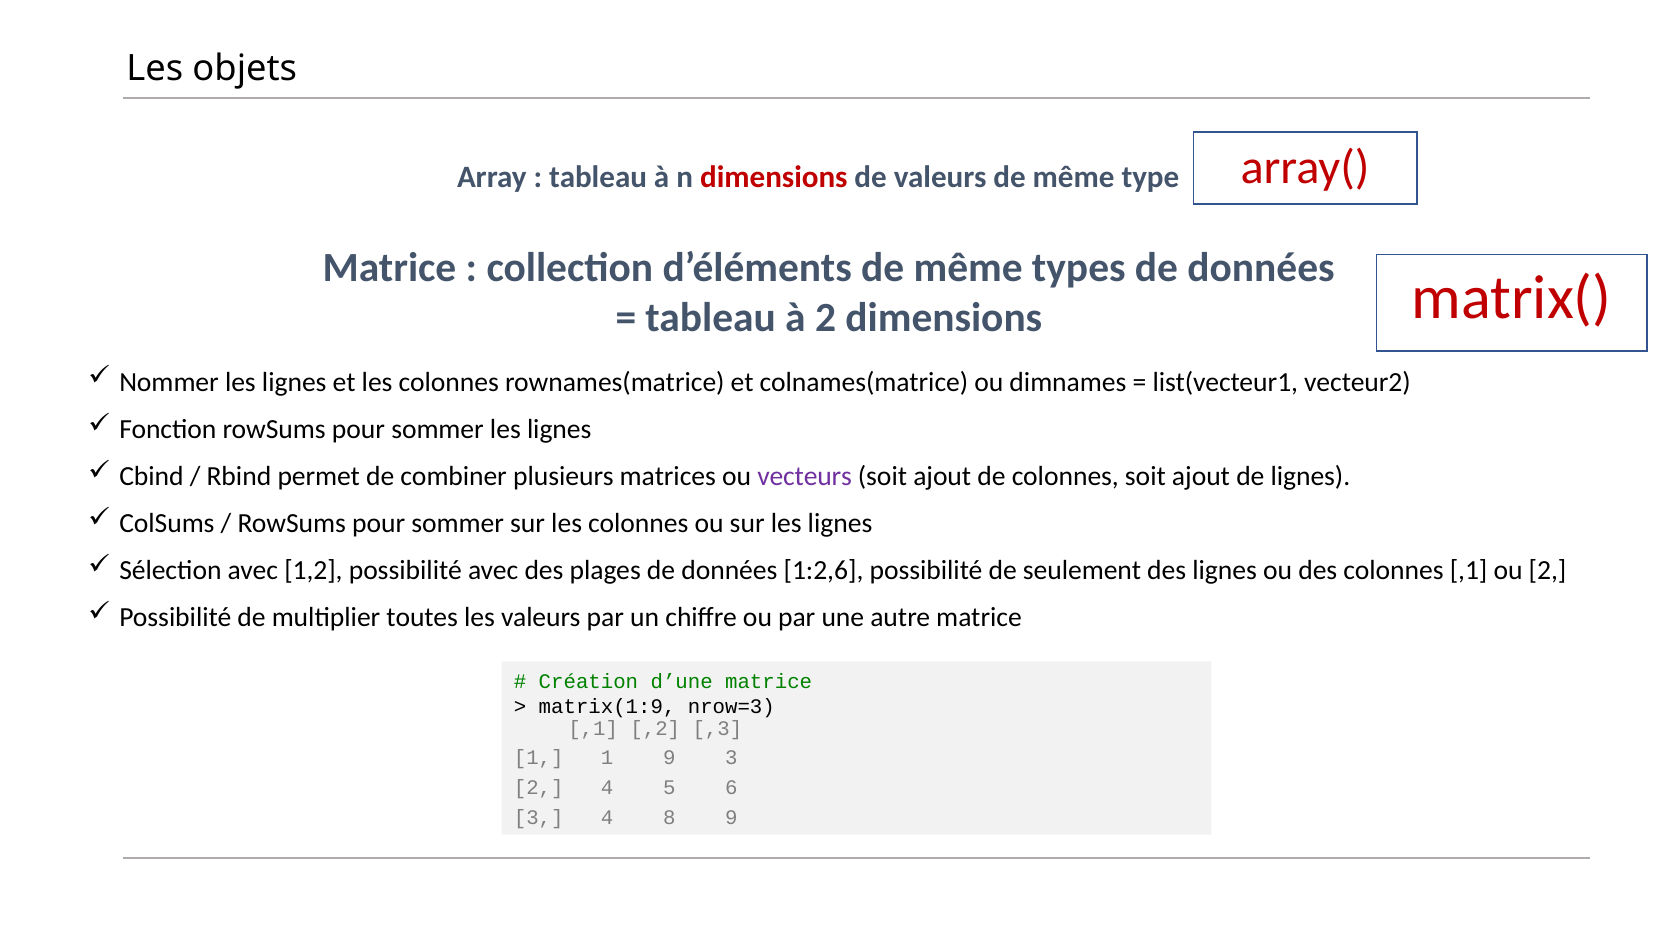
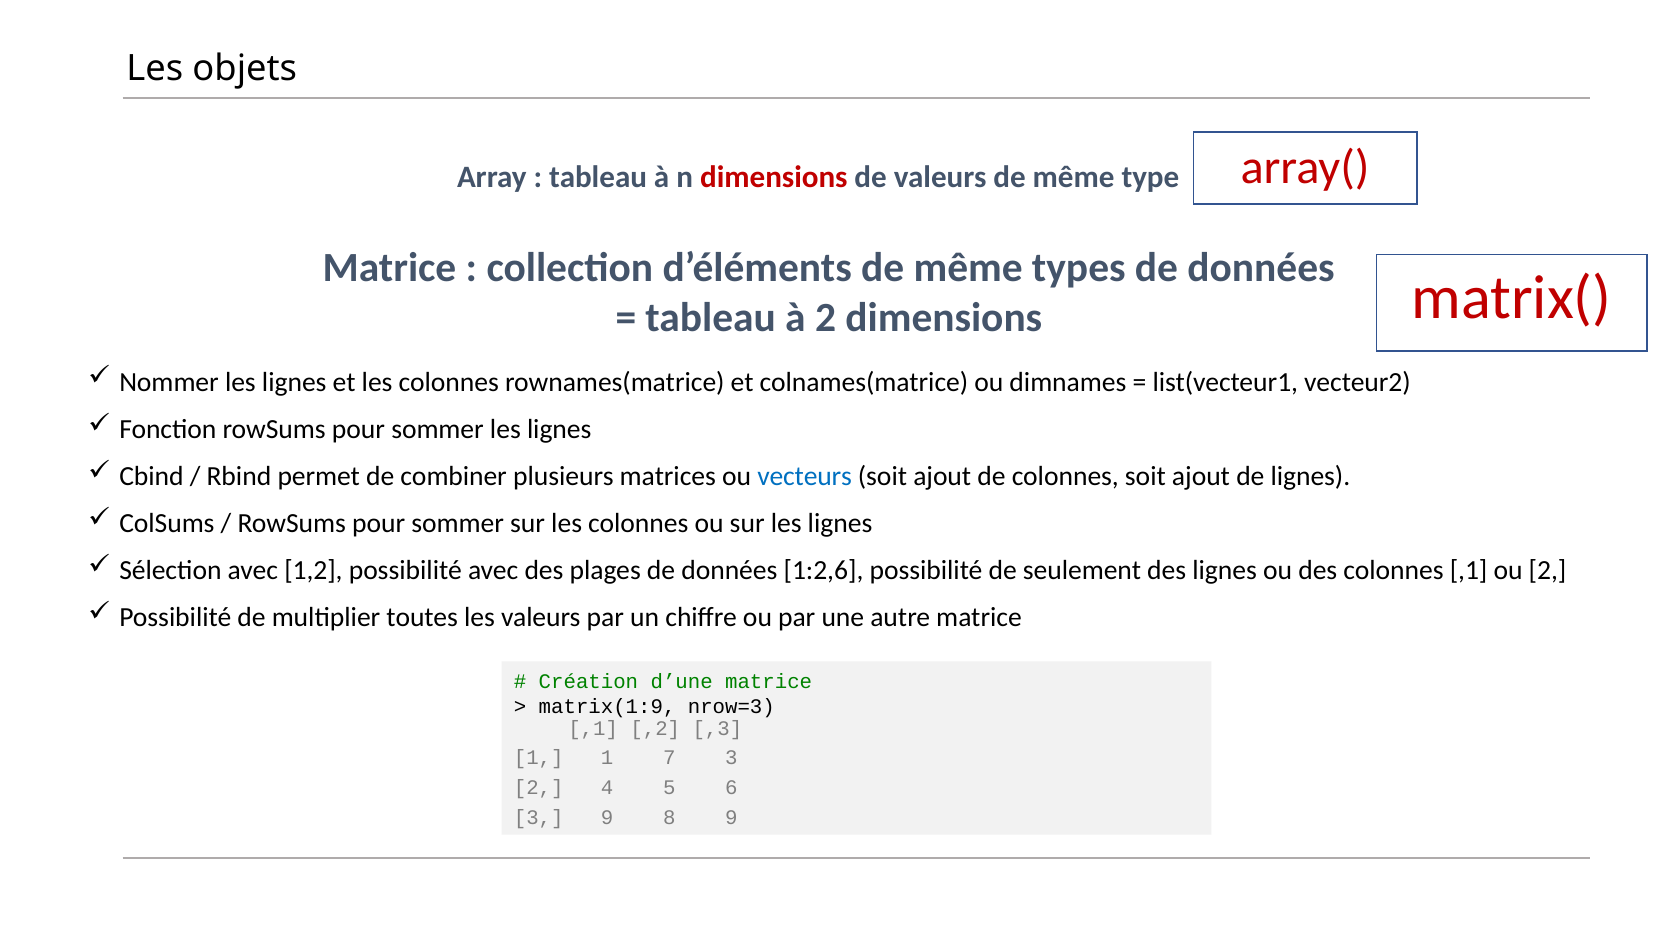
vecteurs colour: purple -> blue (805, 476)
1 9: 9 -> 7 (669, 758)
3 4: 4 -> 9 (607, 817)
